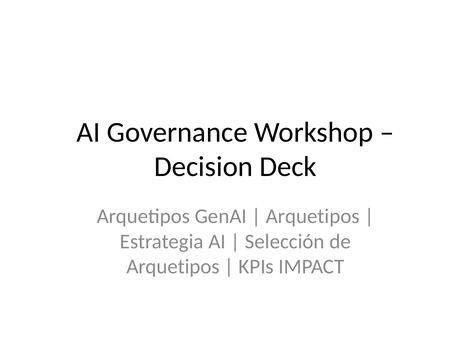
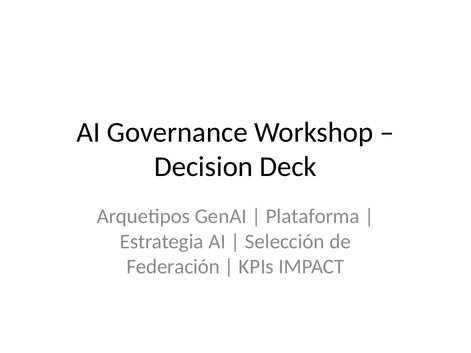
Arquetipos: Arquetipos -> Plataforma (313, 217)
Arquetipos: Arquetipos -> Federación (173, 267)
